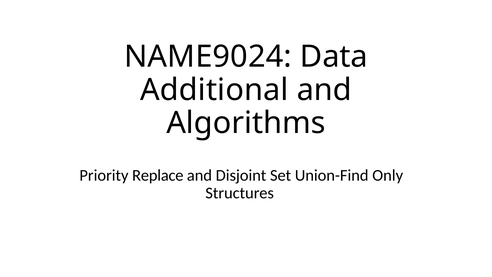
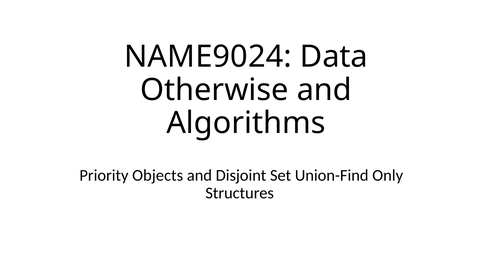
Additional: Additional -> Otherwise (214, 90)
Replace: Replace -> Objects (158, 175)
